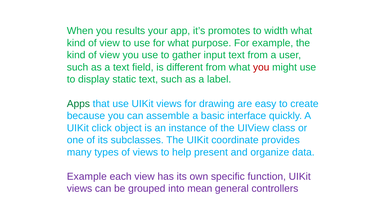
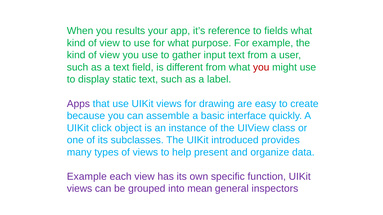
promotes: promotes -> reference (229, 31)
width: width -> fields (276, 31)
Apps colour: green -> purple (78, 104)
coordinate: coordinate -> introduced (235, 140)
controllers: controllers -> inspectors (275, 189)
